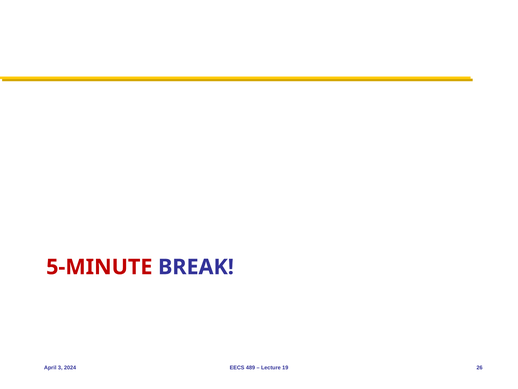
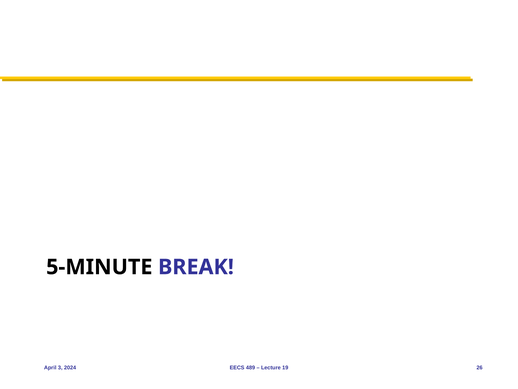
5-MINUTE colour: red -> black (99, 267)
